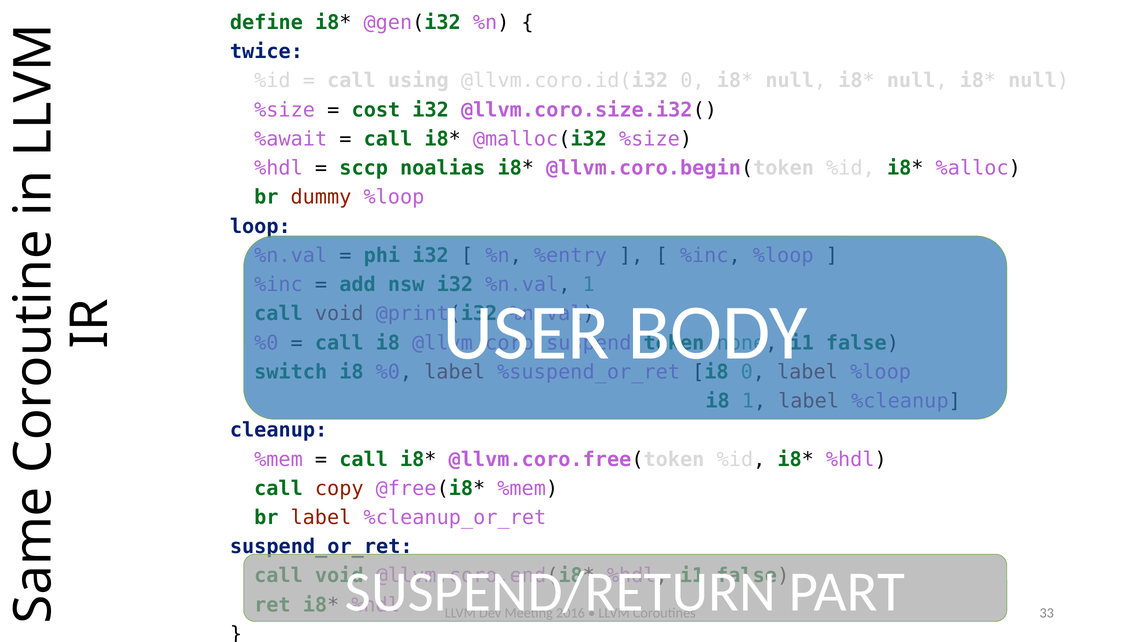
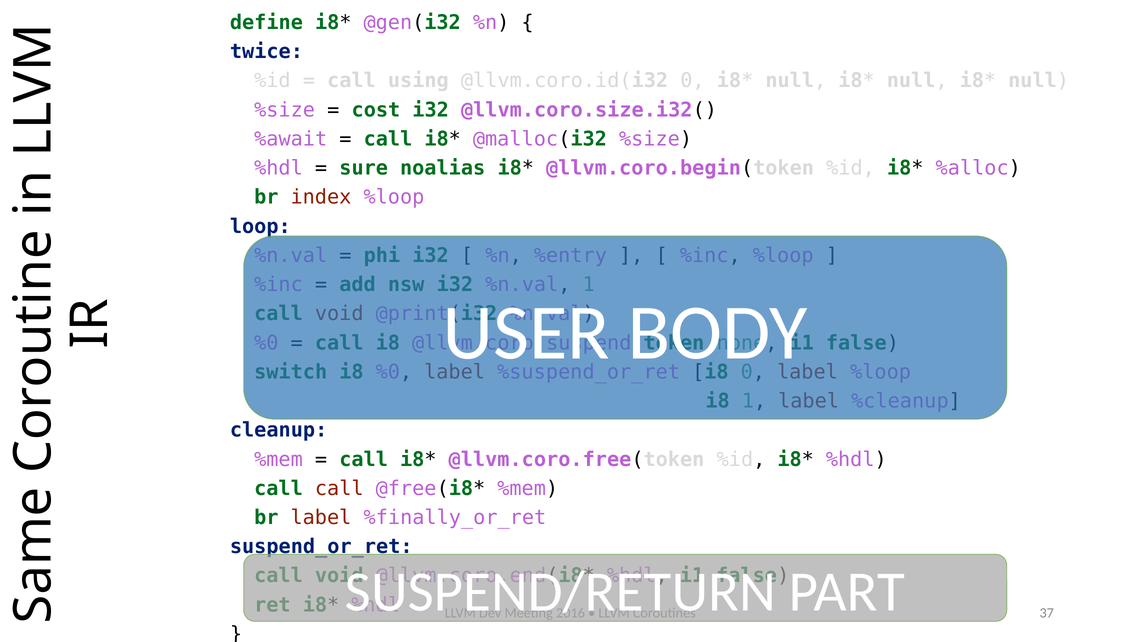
sccp: sccp -> sure (364, 168)
dummy: dummy -> index (321, 197)
call copy: copy -> call (339, 488)
%cleanup_or_ret: %cleanup_or_ret -> %finally_or_ret (455, 517)
33: 33 -> 37 (1047, 613)
